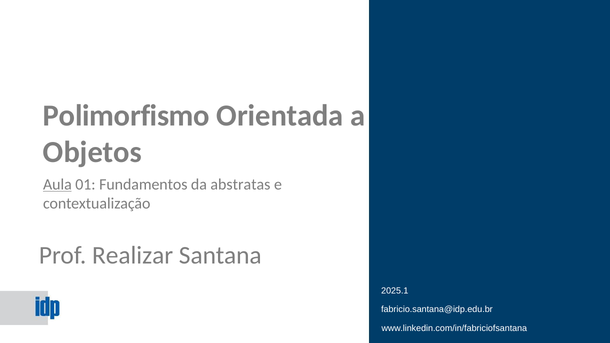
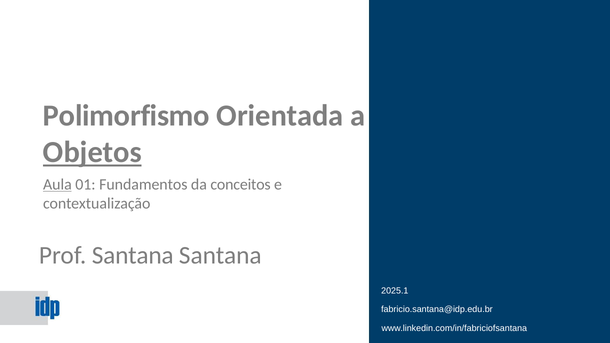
Objetos underline: none -> present (92, 152)
abstratas: abstratas -> conceitos (241, 184)
Prof Realizar: Realizar -> Santana (133, 256)
